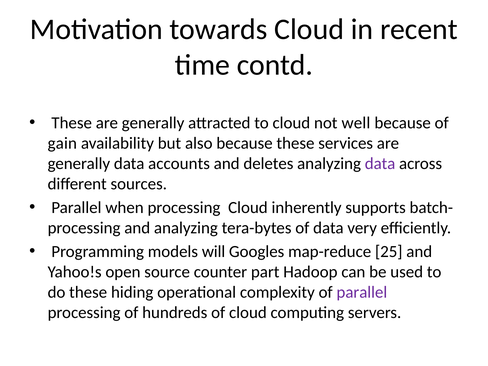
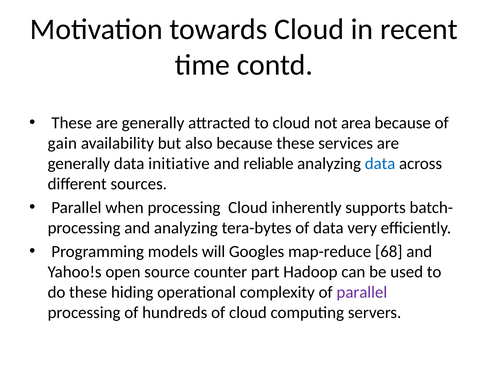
well: well -> area (356, 123)
accounts: accounts -> initiative (179, 164)
deletes: deletes -> reliable (268, 164)
data colour: purple -> blue (380, 164)
25: 25 -> 68 (389, 252)
